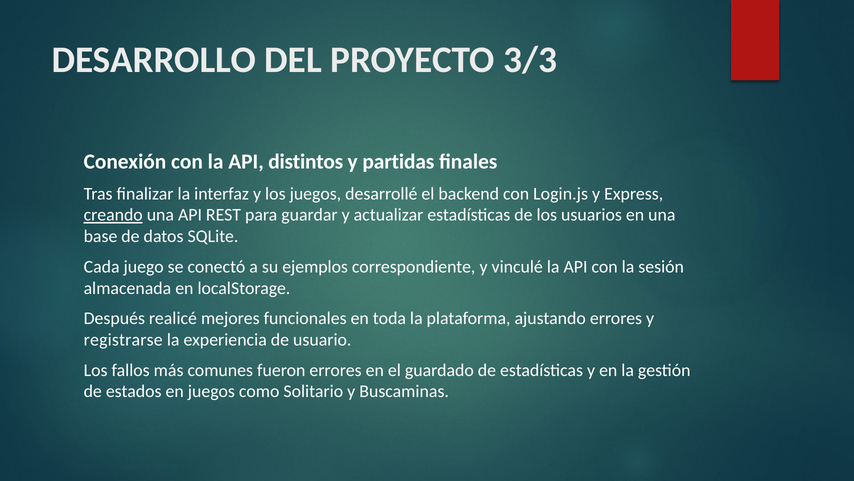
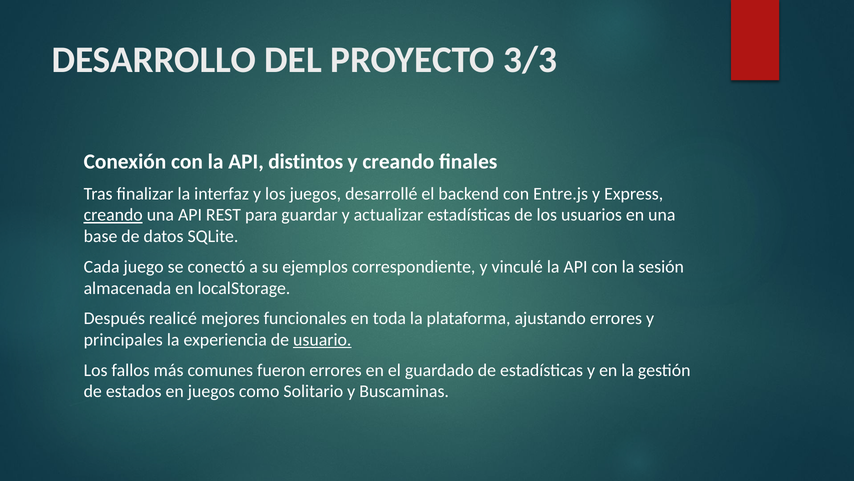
y partidas: partidas -> creando (398, 161)
Login.js: Login.js -> Entre.js (561, 193)
registrarse: registrarse -> principales (123, 339)
usuario underline: none -> present (322, 339)
